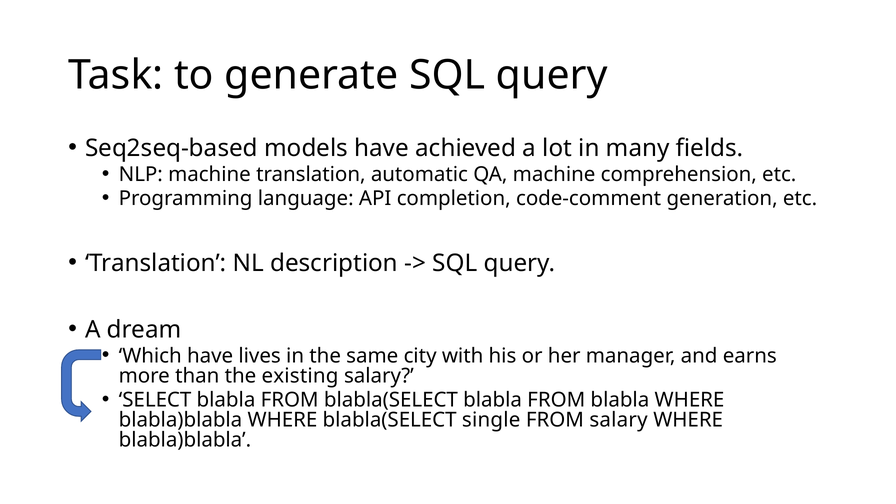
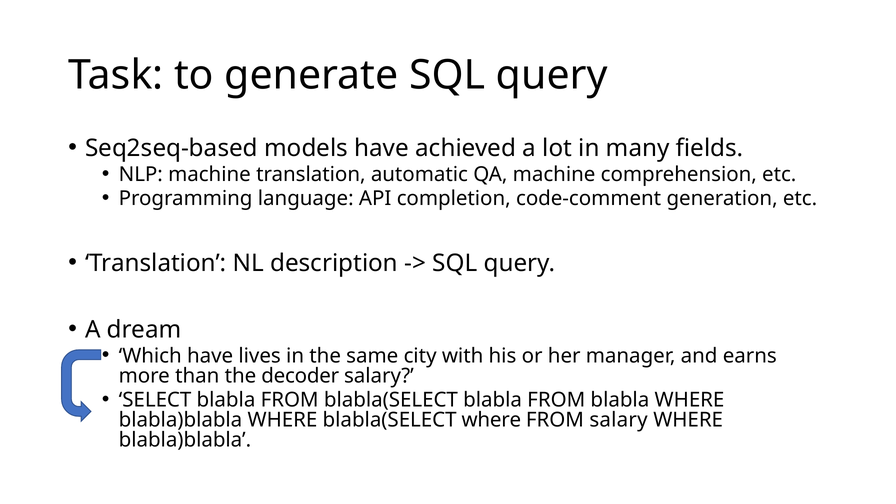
existing: existing -> decoder (300, 376)
blabla(SELECT single: single -> where (491, 420)
